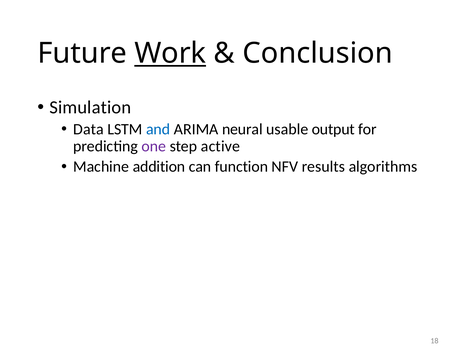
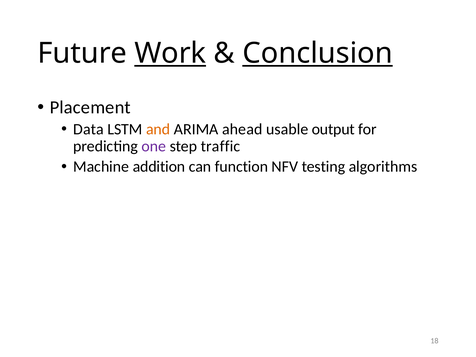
Conclusion underline: none -> present (318, 53)
Simulation: Simulation -> Placement (90, 107)
and colour: blue -> orange (158, 129)
neural: neural -> ahead (242, 129)
active: active -> traffic (221, 146)
results: results -> testing (323, 167)
